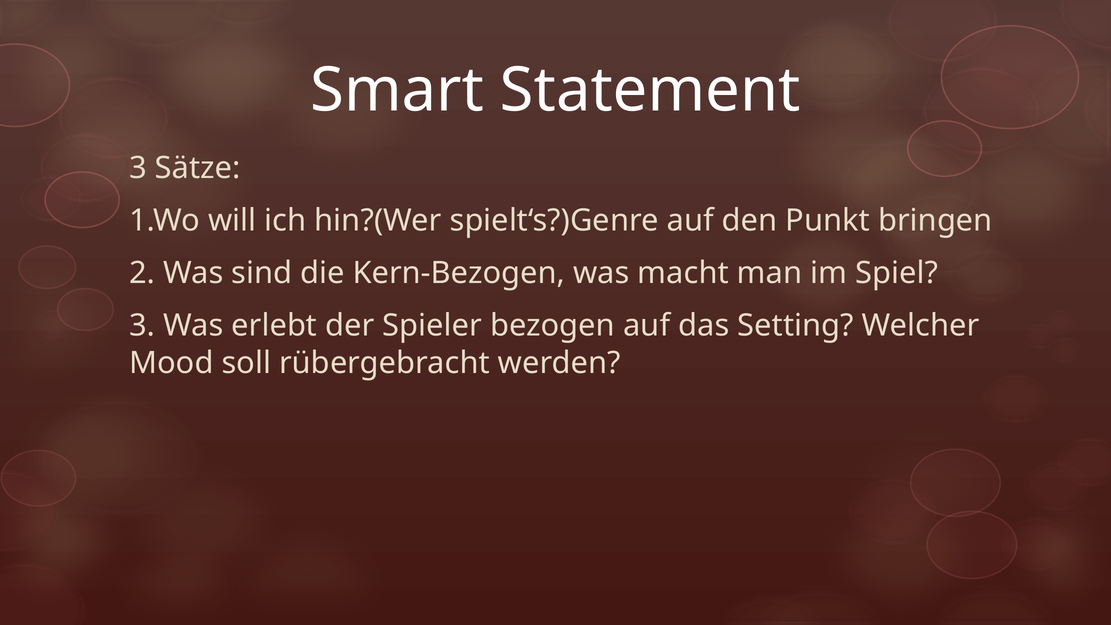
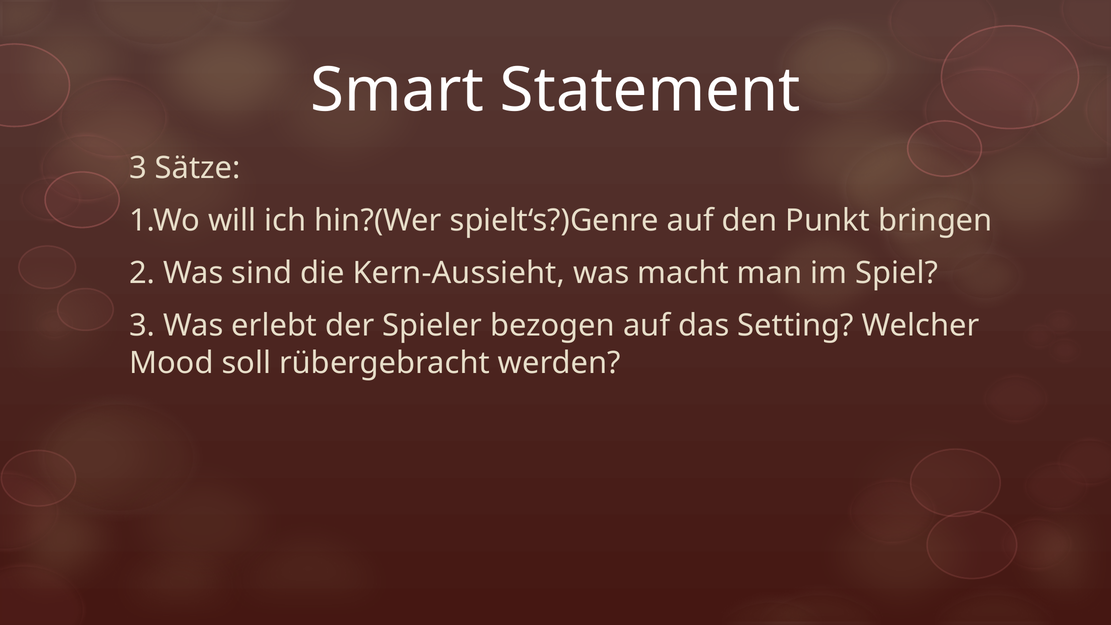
Kern-Bezogen: Kern-Bezogen -> Kern-Aussieht (459, 273)
